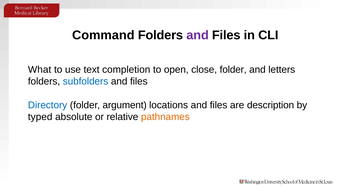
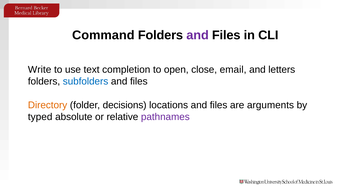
What: What -> Write (40, 70)
close folder: folder -> email (233, 70)
Directory colour: blue -> orange (48, 105)
argument: argument -> decisions (125, 105)
description: description -> arguments (271, 105)
pathnames colour: orange -> purple (165, 117)
